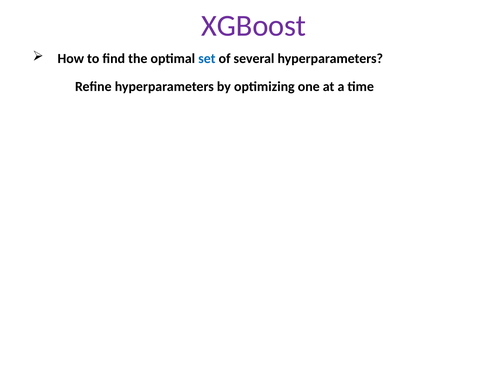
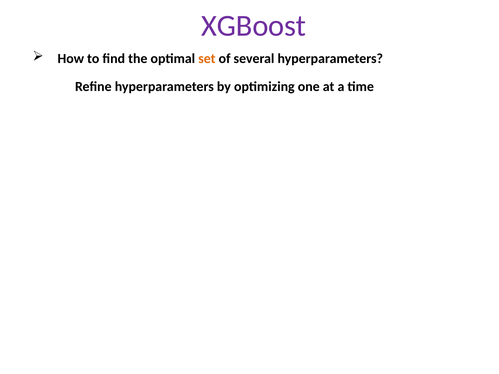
set colour: blue -> orange (207, 59)
